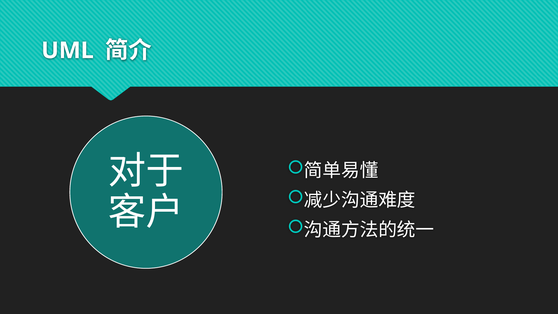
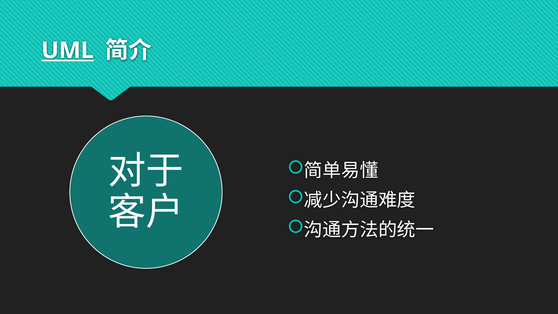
UML underline: none -> present (67, 50)
